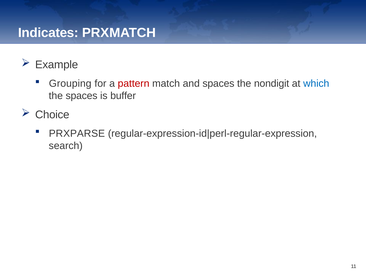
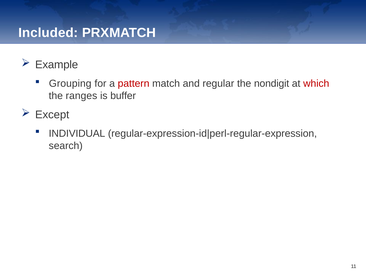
Indicates: Indicates -> Included (48, 33)
and spaces: spaces -> regular (218, 84)
which colour: blue -> red (316, 84)
the spaces: spaces -> ranges (81, 96)
Choice: Choice -> Except (52, 115)
PRXPARSE: PRXPARSE -> INDIVIDUAL (77, 134)
